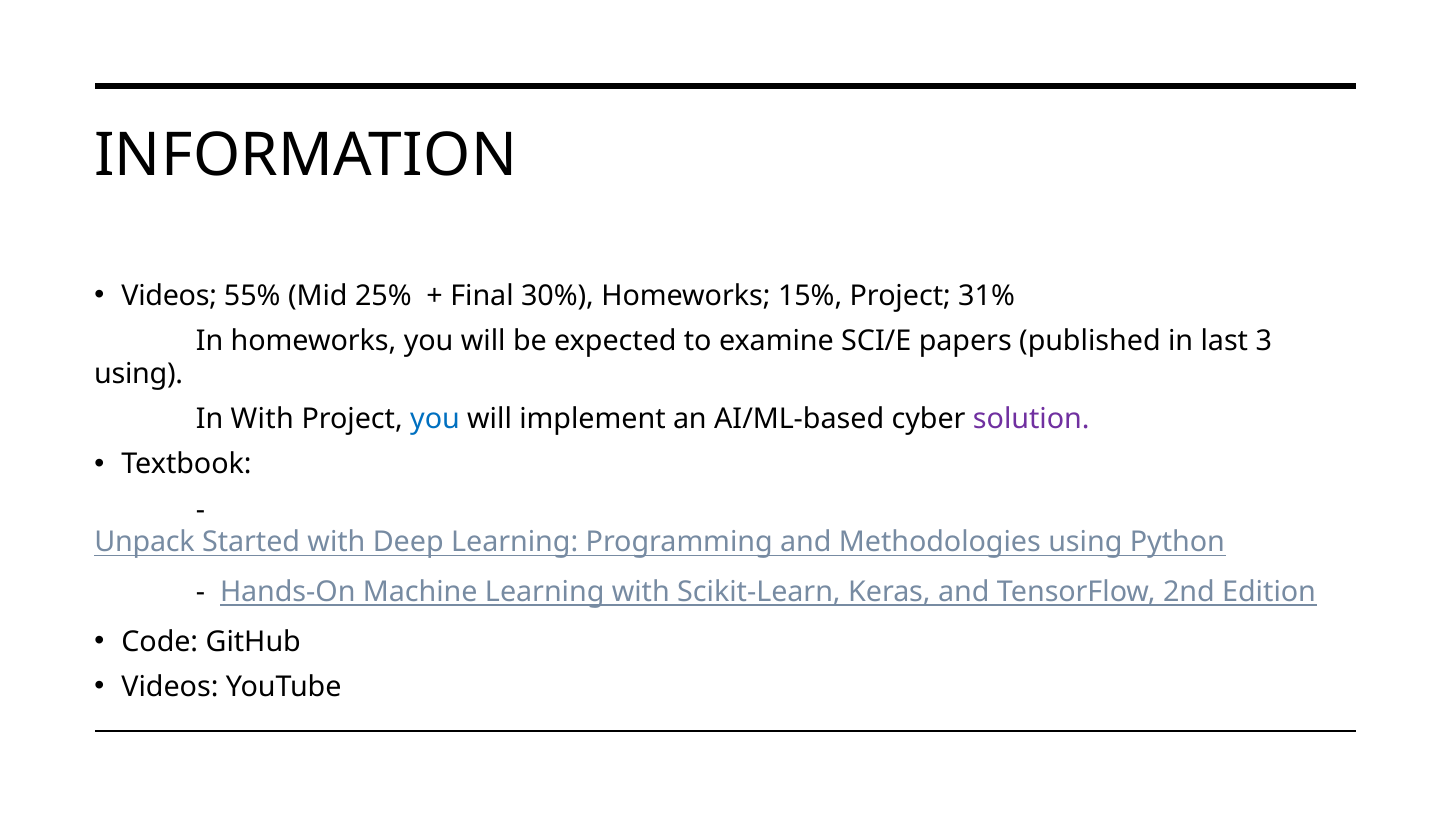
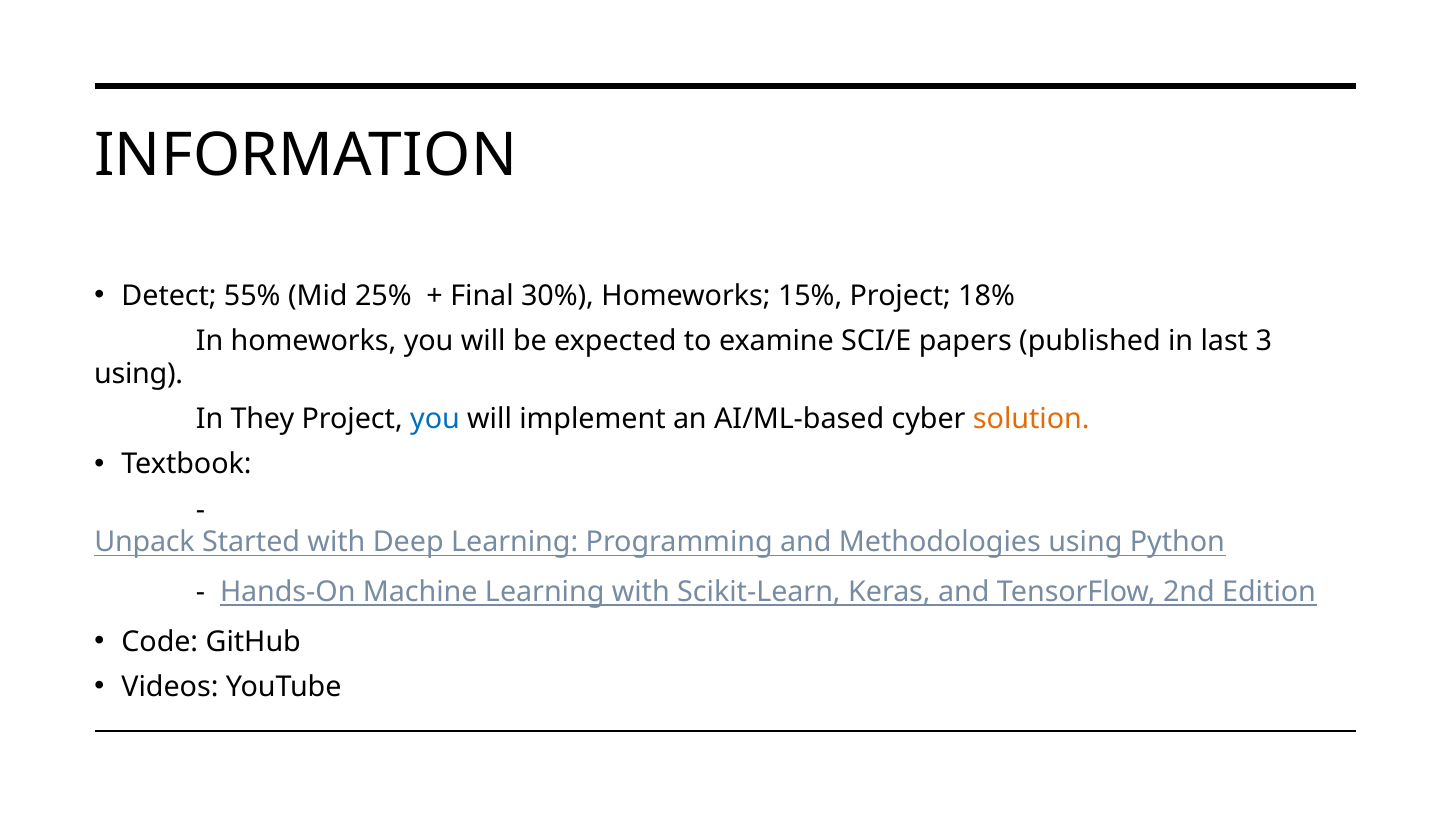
Videos: Videos -> Detect (169, 296)
31%: 31% -> 18% (987, 296)
In With: With -> They (263, 419)
solution colour: purple -> orange (1031, 419)
